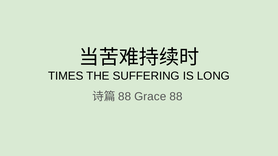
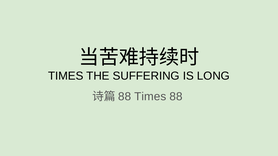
88 Grace: Grace -> Times (150, 97)
